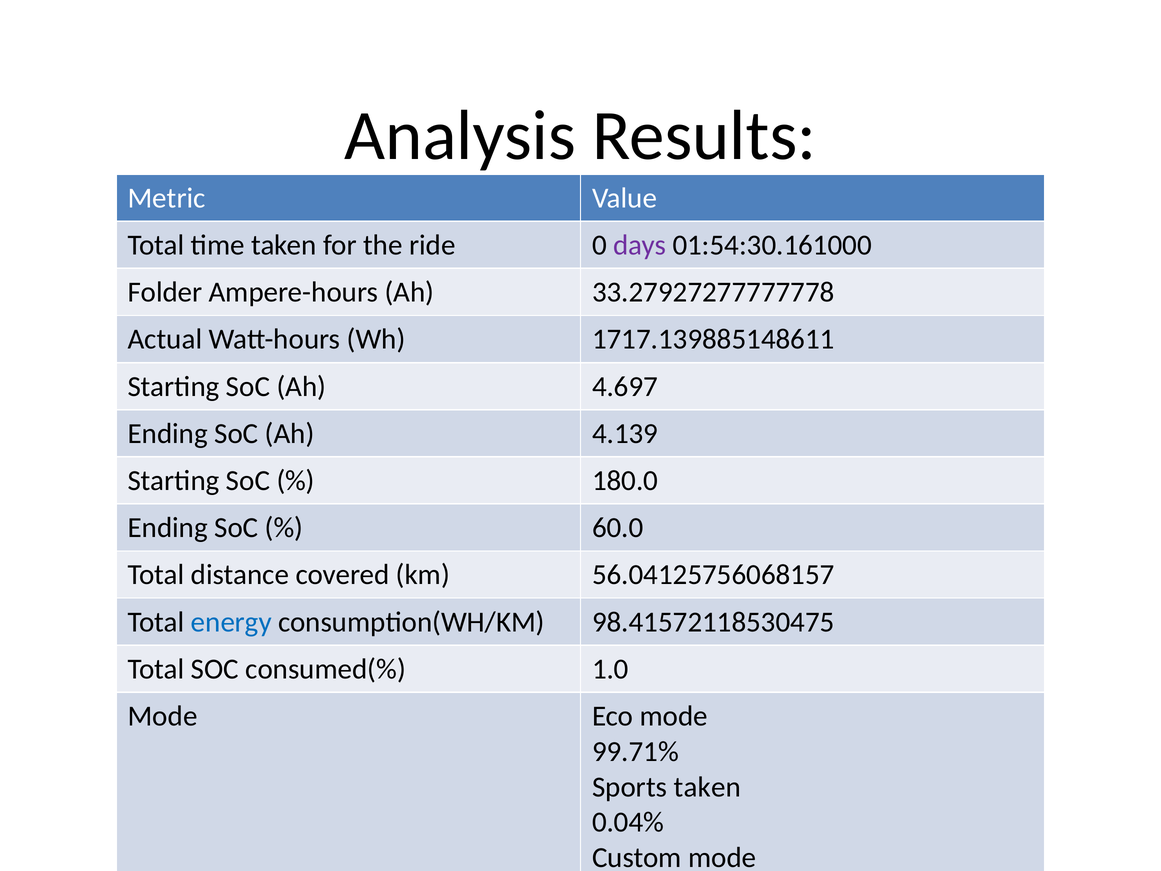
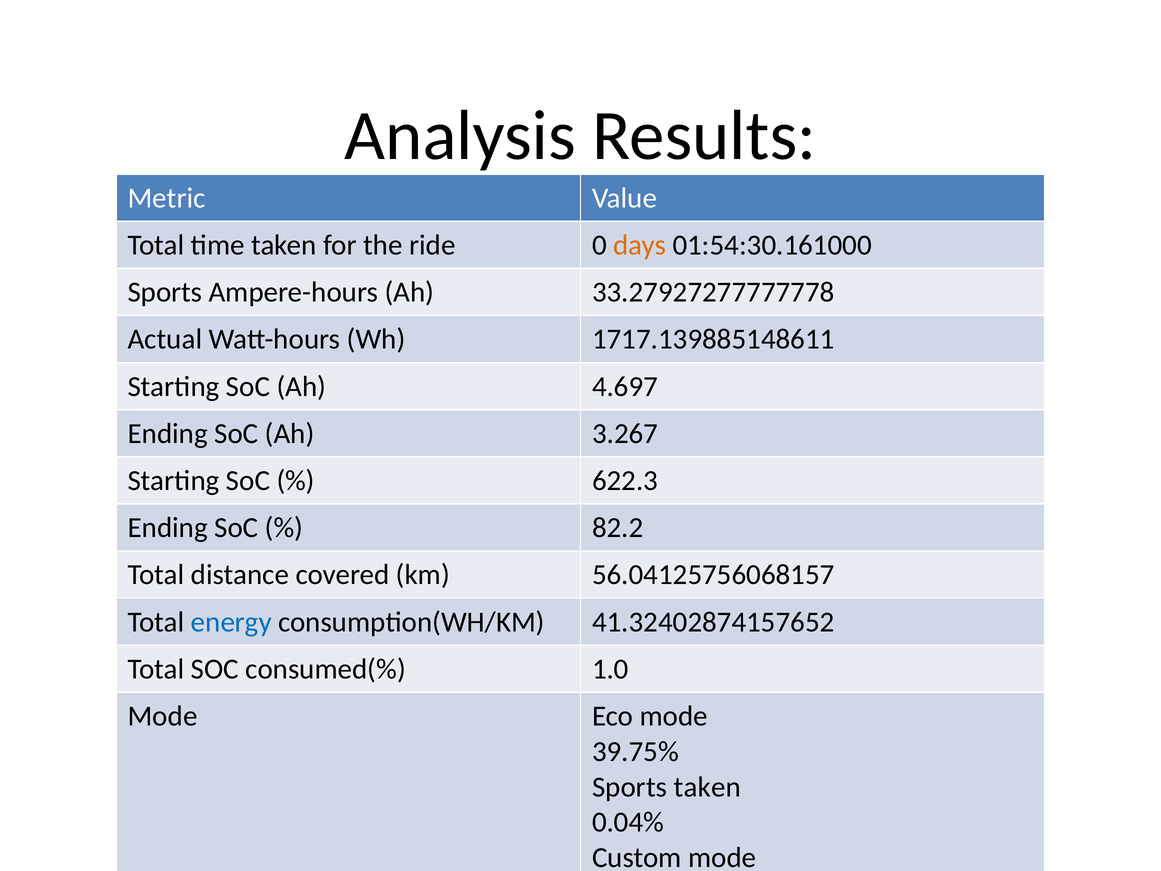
days colour: purple -> orange (640, 245)
Folder: Folder -> Sports (165, 292)
4.139: 4.139 -> 3.267 (625, 433)
180.0: 180.0 -> 622.3 (625, 481)
60.0: 60.0 -> 82.2 (618, 528)
98.41572118530475: 98.41572118530475 -> 41.32402874157652 (713, 622)
99.71%: 99.71% -> 39.75% (635, 751)
